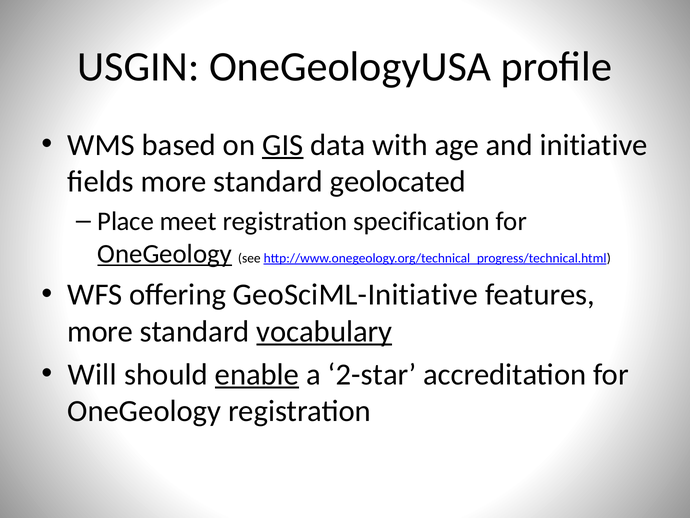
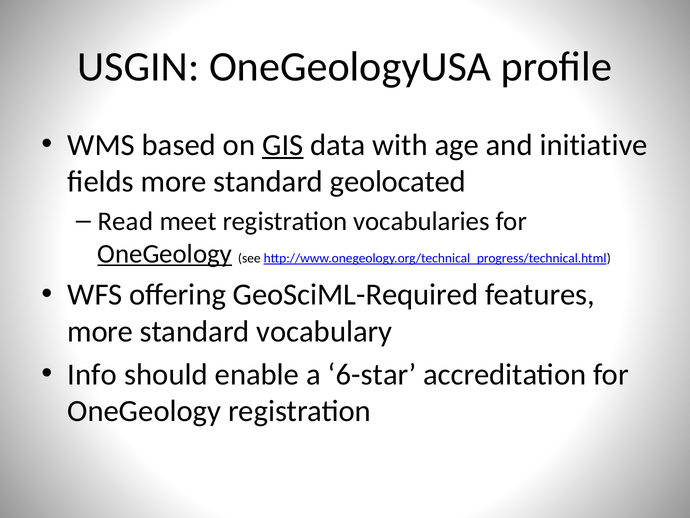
Place: Place -> Read (125, 221)
specification: specification -> vocabularies (422, 221)
GeoSciML-Initiative: GeoSciML-Initiative -> GeoSciML-Required (356, 294)
vocabulary underline: present -> none (324, 331)
Will: Will -> Info (92, 374)
enable underline: present -> none (257, 374)
2-star: 2-star -> 6-star (372, 374)
